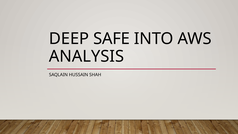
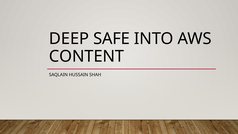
ANALYSIS: ANALYSIS -> CONTENT (87, 56)
